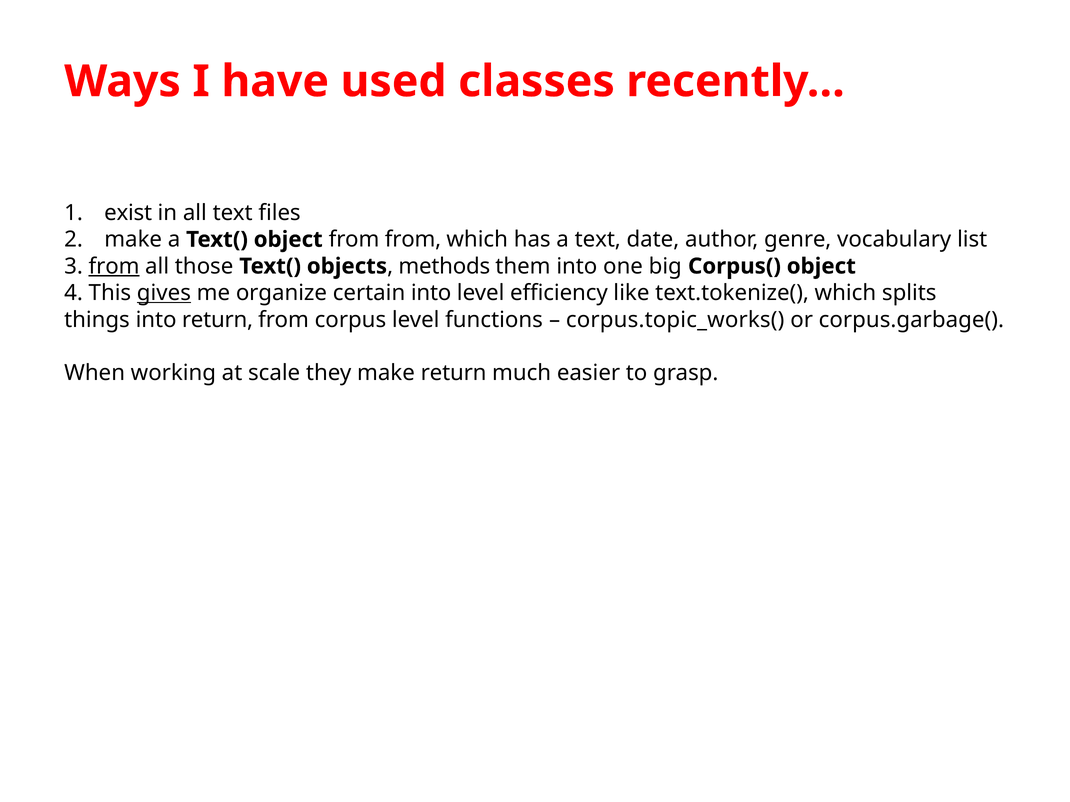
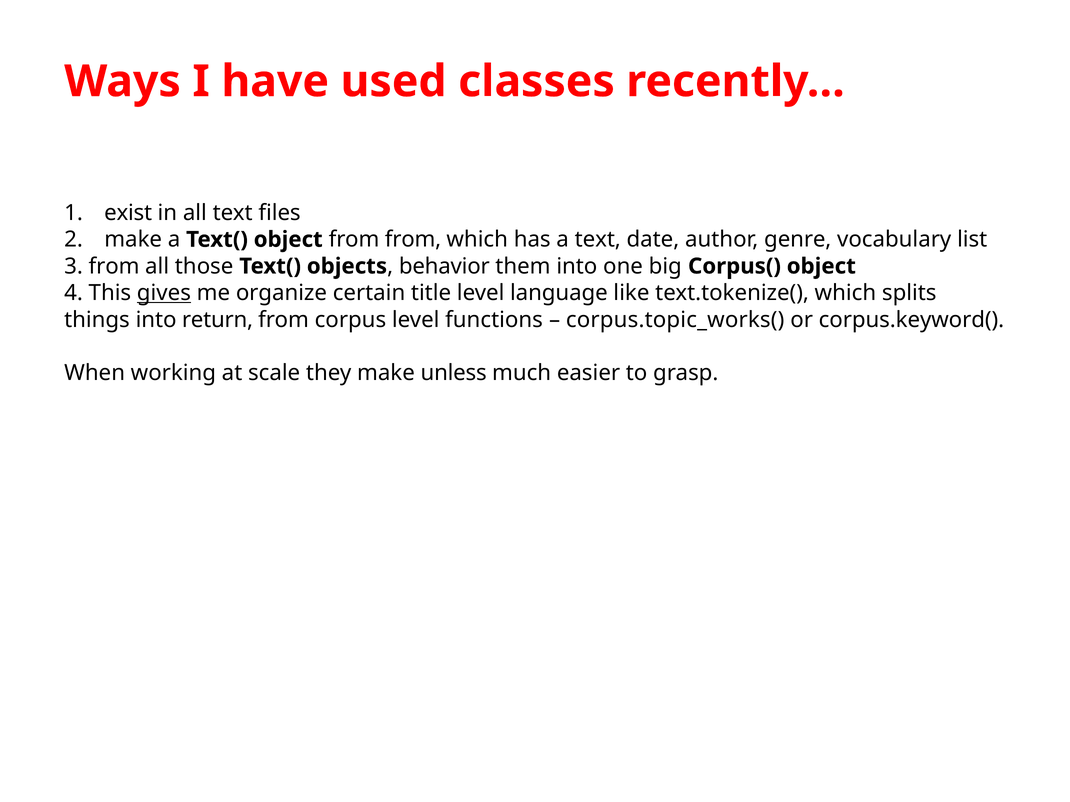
from underline: present -> none (114, 266)
methods: methods -> behavior (444, 266)
certain into: into -> title (431, 293)
efficiency: efficiency -> language (559, 293)
corpus.garbage(: corpus.garbage( -> corpus.keyword( (911, 320)
make return: return -> unless (454, 373)
